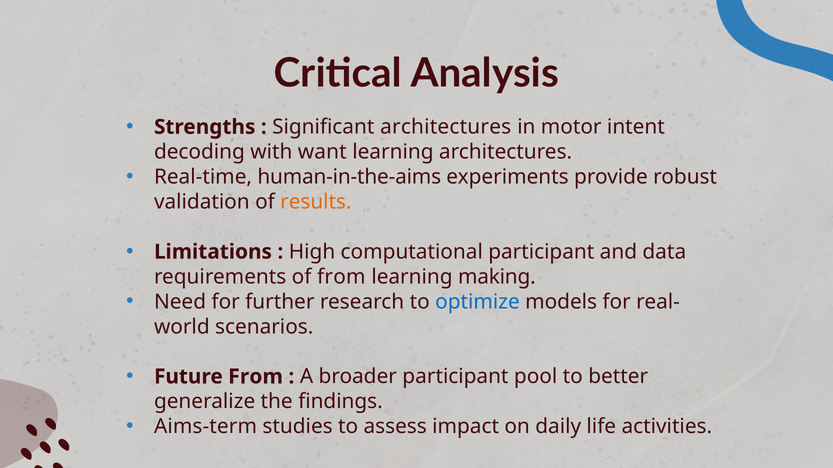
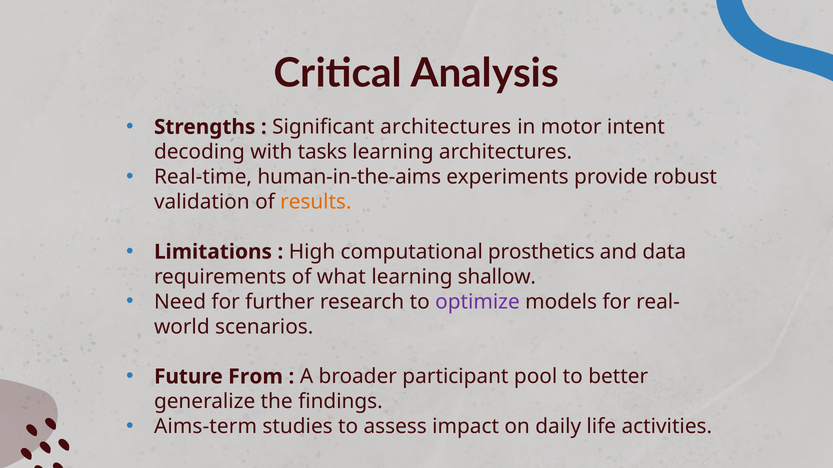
want: want -> tasks (322, 152)
computational participant: participant -> prosthetics (541, 252)
of from: from -> what (341, 277)
making: making -> shallow (497, 277)
optimize colour: blue -> purple (477, 302)
